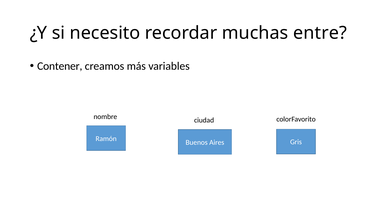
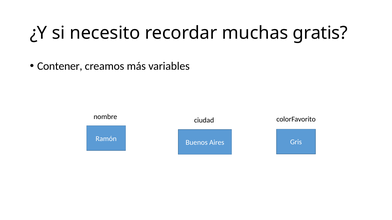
entre: entre -> gratis (320, 33)
